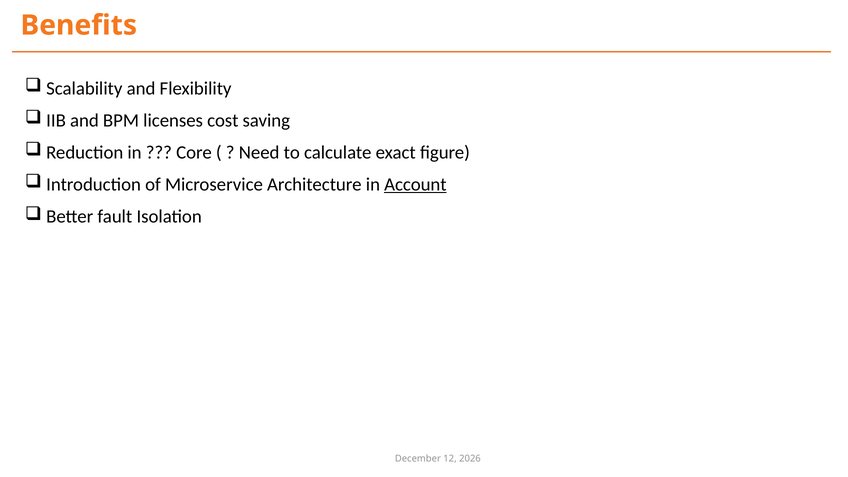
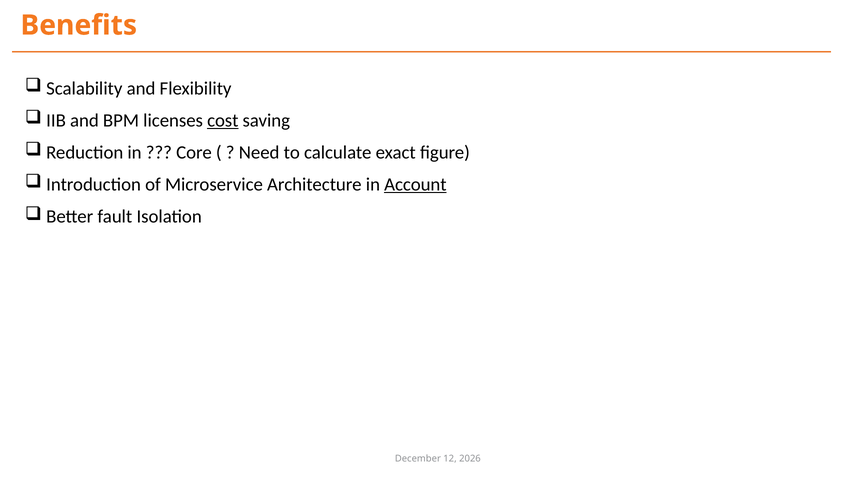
cost underline: none -> present (223, 120)
